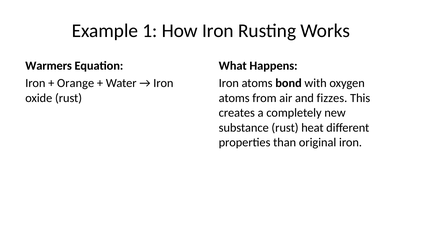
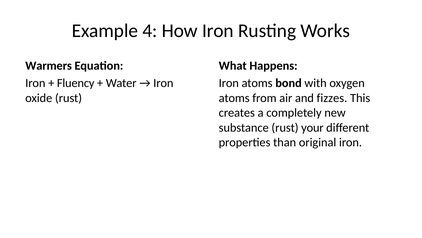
1: 1 -> 4 (150, 31)
Orange: Orange -> Fluency (76, 83)
heat: heat -> your (312, 127)
